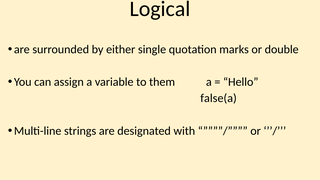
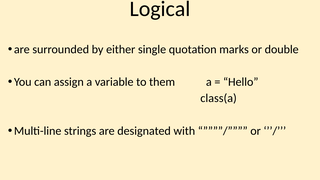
false(a: false(a -> class(a (219, 98)
